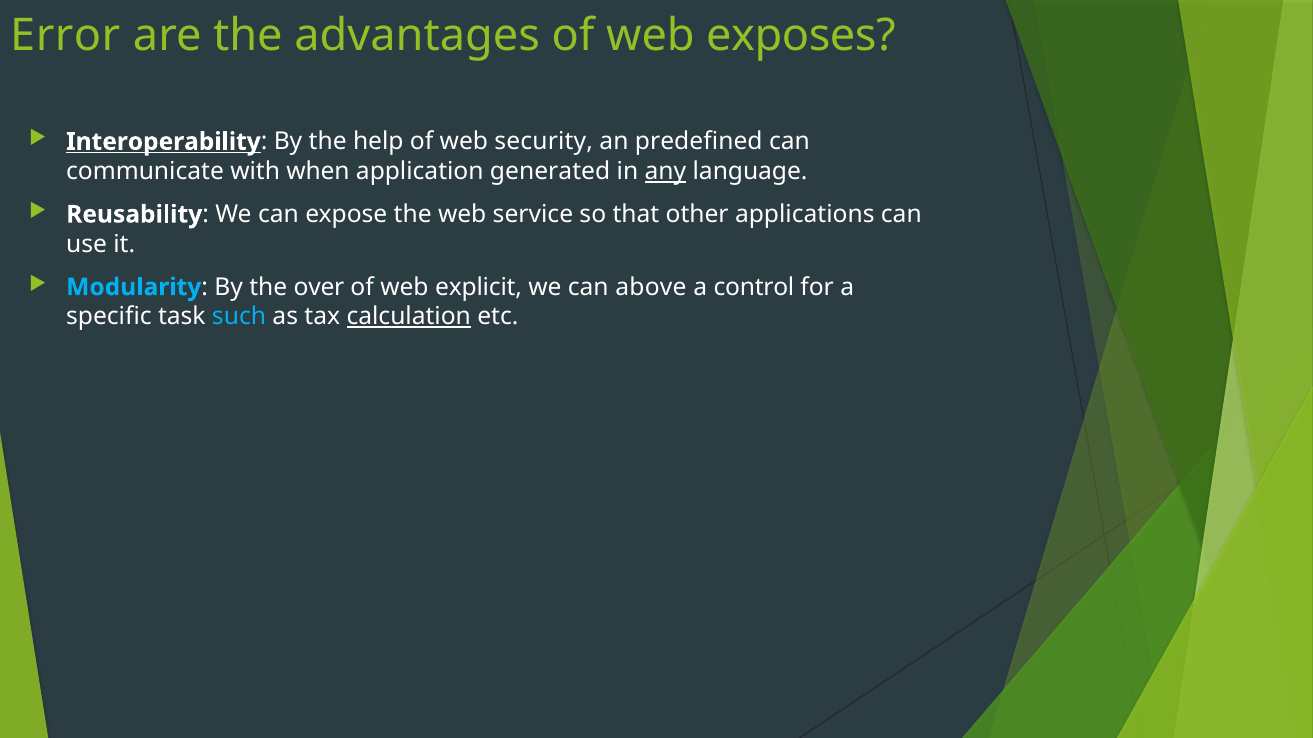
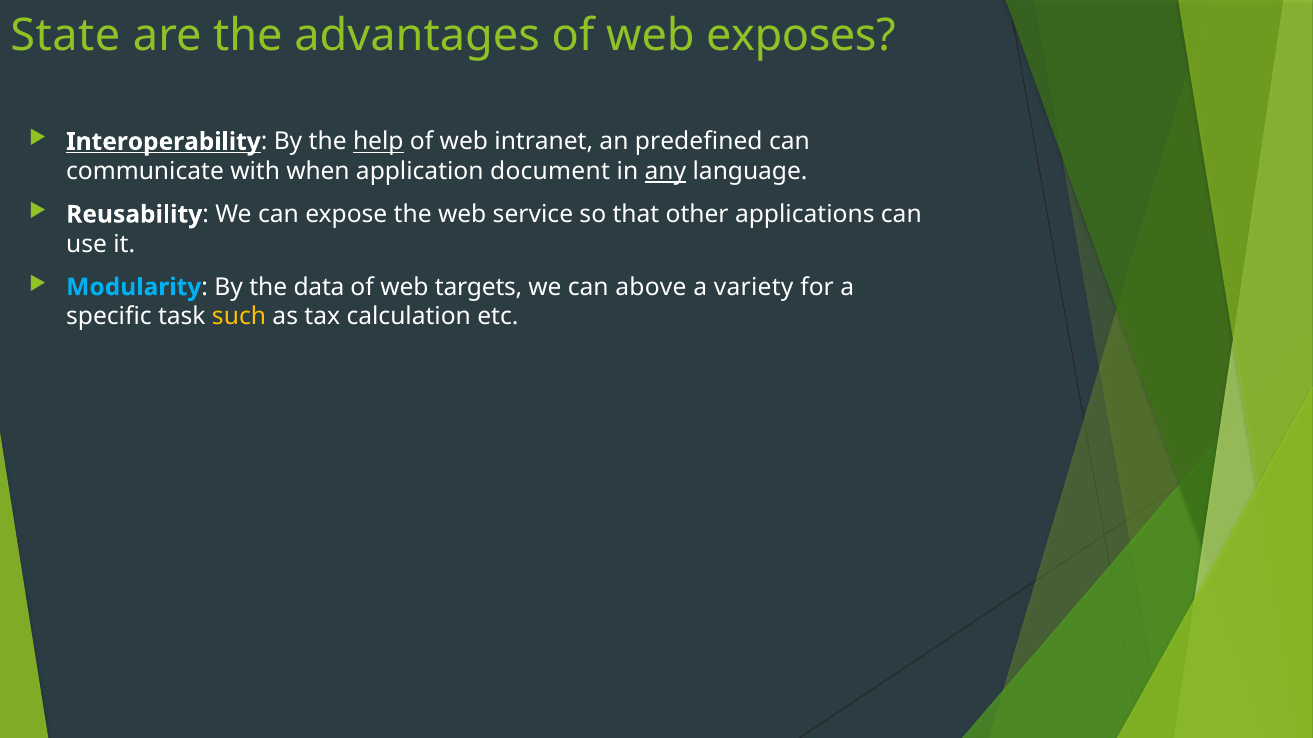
Error: Error -> State (65, 35)
help underline: none -> present (378, 142)
security: security -> intranet (544, 142)
generated: generated -> document (550, 171)
over: over -> data (319, 287)
explicit: explicit -> targets (479, 287)
control: control -> variety (754, 287)
such colour: light blue -> yellow (239, 317)
calculation underline: present -> none (409, 317)
